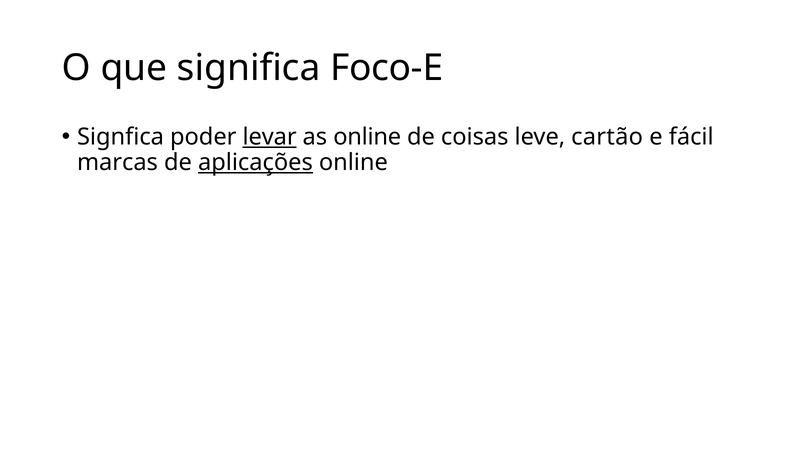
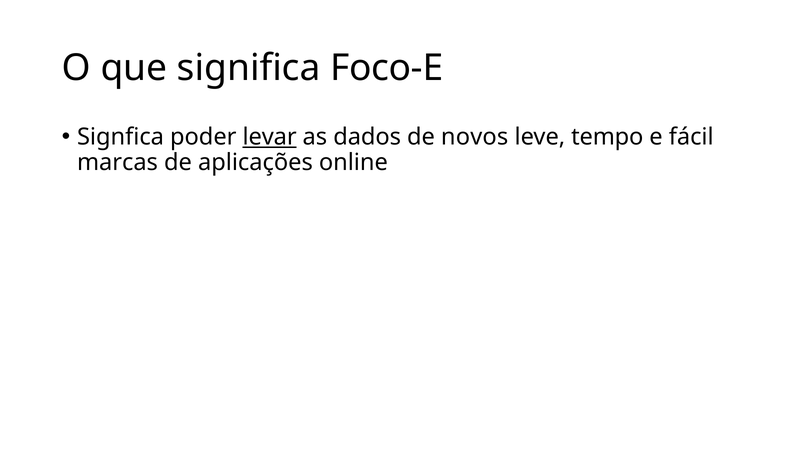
as online: online -> dados (367, 137)
coisas: coisas -> novos (475, 137)
cartão: cartão -> tempo (607, 137)
aplicações underline: present -> none (255, 163)
